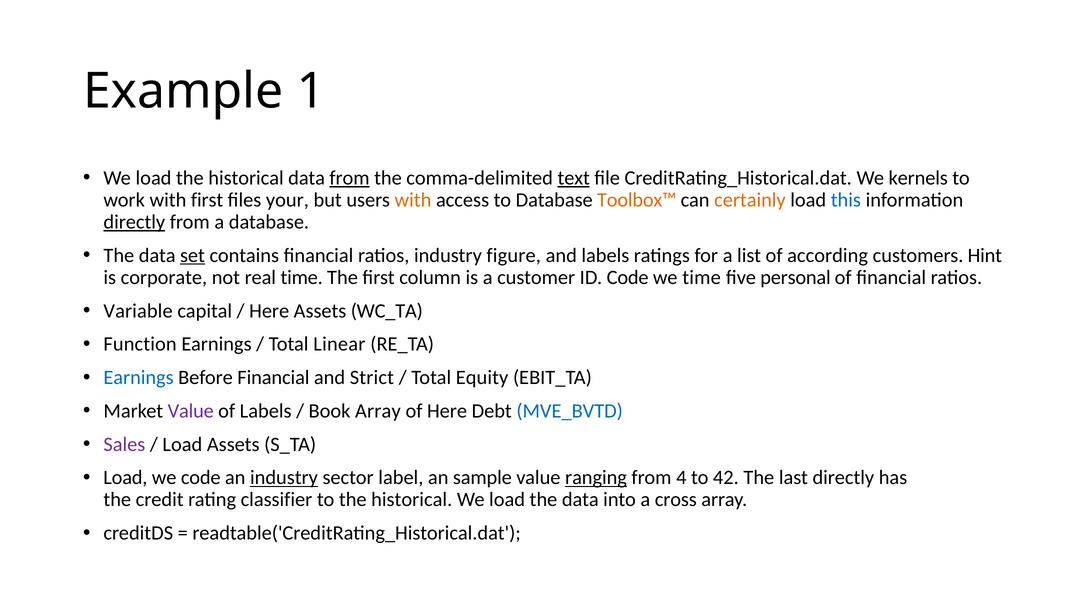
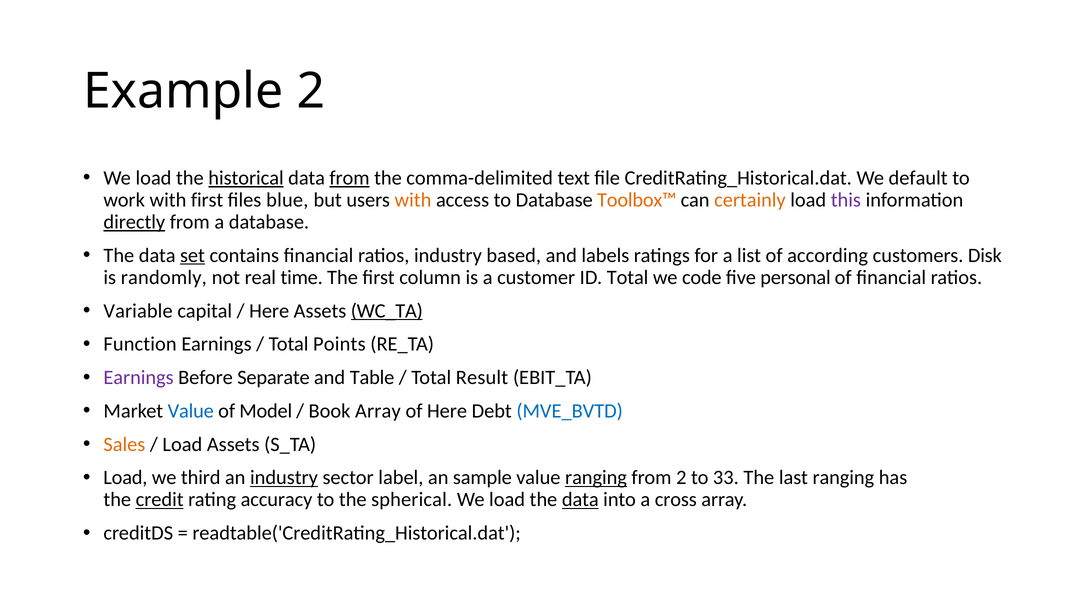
Example 1: 1 -> 2 (311, 91)
historical underline: none -> present (246, 178)
text underline: present -> none (574, 178)
kernels: kernels -> default (918, 178)
your: your -> blue (287, 200)
this colour: blue -> purple (846, 200)
figure: figure -> based (514, 256)
Hint: Hint -> Disk (985, 256)
corporate: corporate -> randomly (164, 278)
ID Code: Code -> Total (628, 278)
we time: time -> code (702, 278)
WC_TA underline: none -> present (387, 311)
Linear: Linear -> Points (339, 344)
Earnings colour: blue -> purple (139, 378)
Before Financial: Financial -> Separate (273, 378)
Strict: Strict -> Table (372, 378)
Equity: Equity -> Result (482, 378)
Value colour: purple -> blue (191, 411)
of Labels: Labels -> Model (266, 411)
Sales colour: purple -> orange (124, 445)
we code: code -> third (201, 478)
from 4: 4 -> 2 (681, 478)
42: 42 -> 33 (726, 478)
last directly: directly -> ranging (843, 478)
credit underline: none -> present (160, 500)
classifier: classifier -> accuracy (277, 500)
to the historical: historical -> spherical (412, 500)
data underline: none -> present (580, 500)
